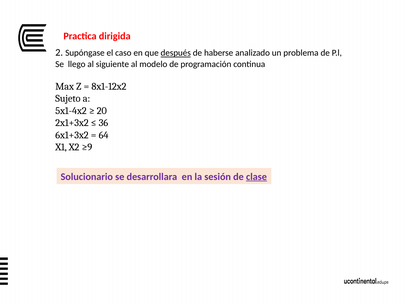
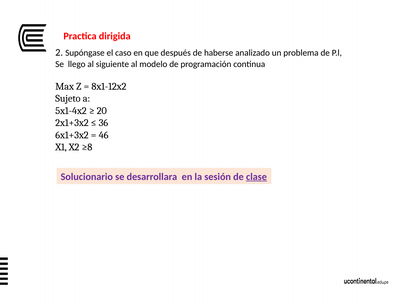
después underline: present -> none (176, 53)
64: 64 -> 46 (104, 135)
≥9: ≥9 -> ≥8 (87, 147)
